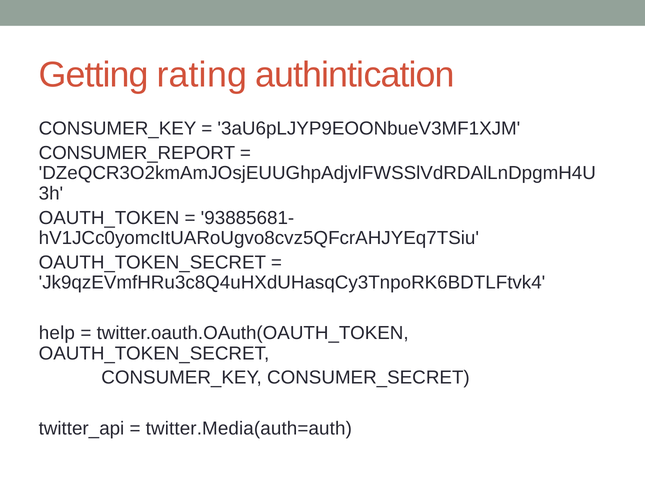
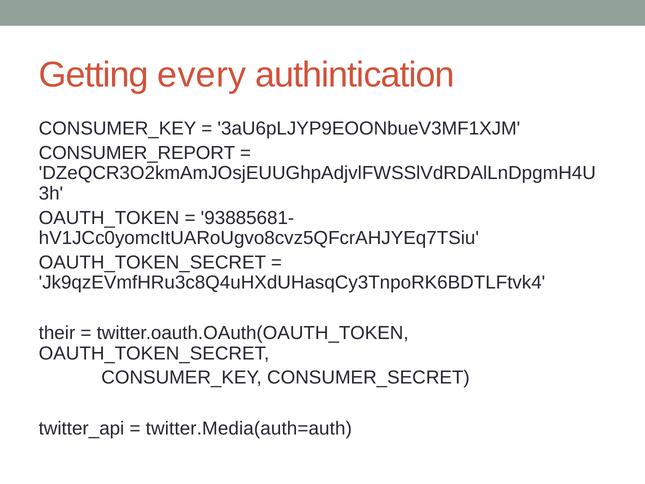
rating: rating -> every (202, 75)
help: help -> their (57, 333)
